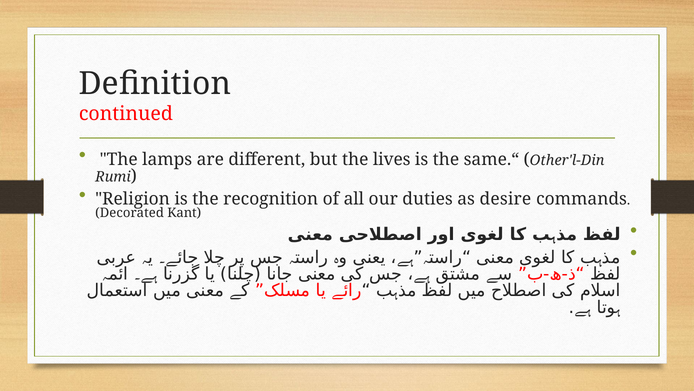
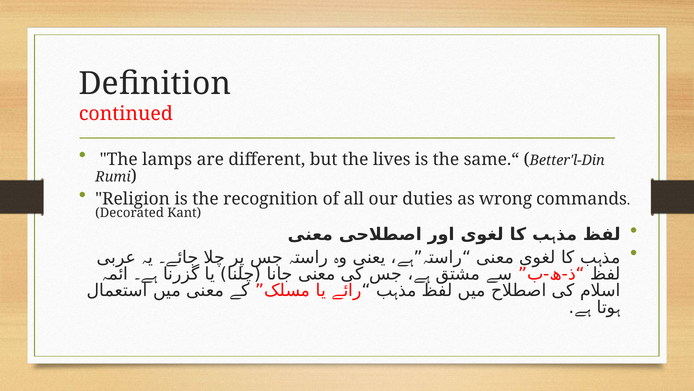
Other'l-Din: Other'l-Din -> Better'l-Din (567, 160)
desire: desire -> wrong (506, 199)
